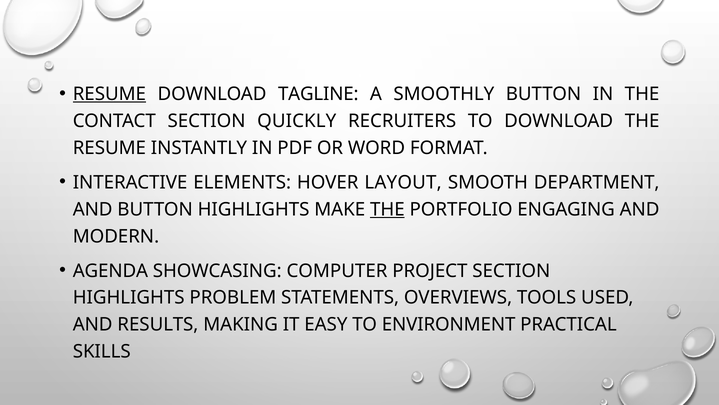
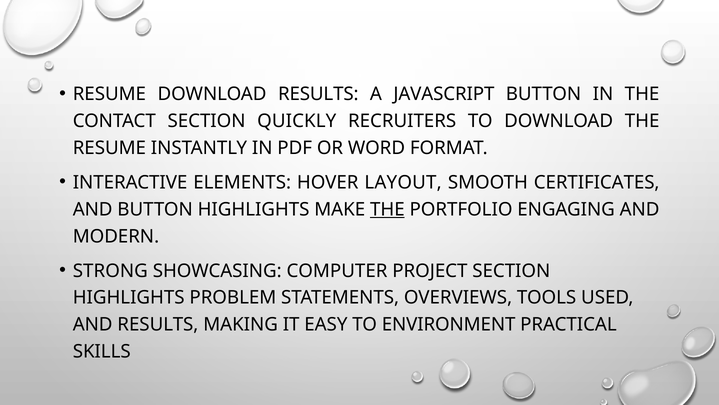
RESUME underline: present -> none (109, 94)
DOWNLOAD TAGLINE: TAGLINE -> RESULTS (318, 94)
SMOOTHLY: SMOOTHLY -> JAVASCRIPT (444, 94)
DEPARTMENT: DEPARTMENT -> CERTIFICATES (597, 182)
AGENDA: AGENDA -> STRONG (110, 270)
